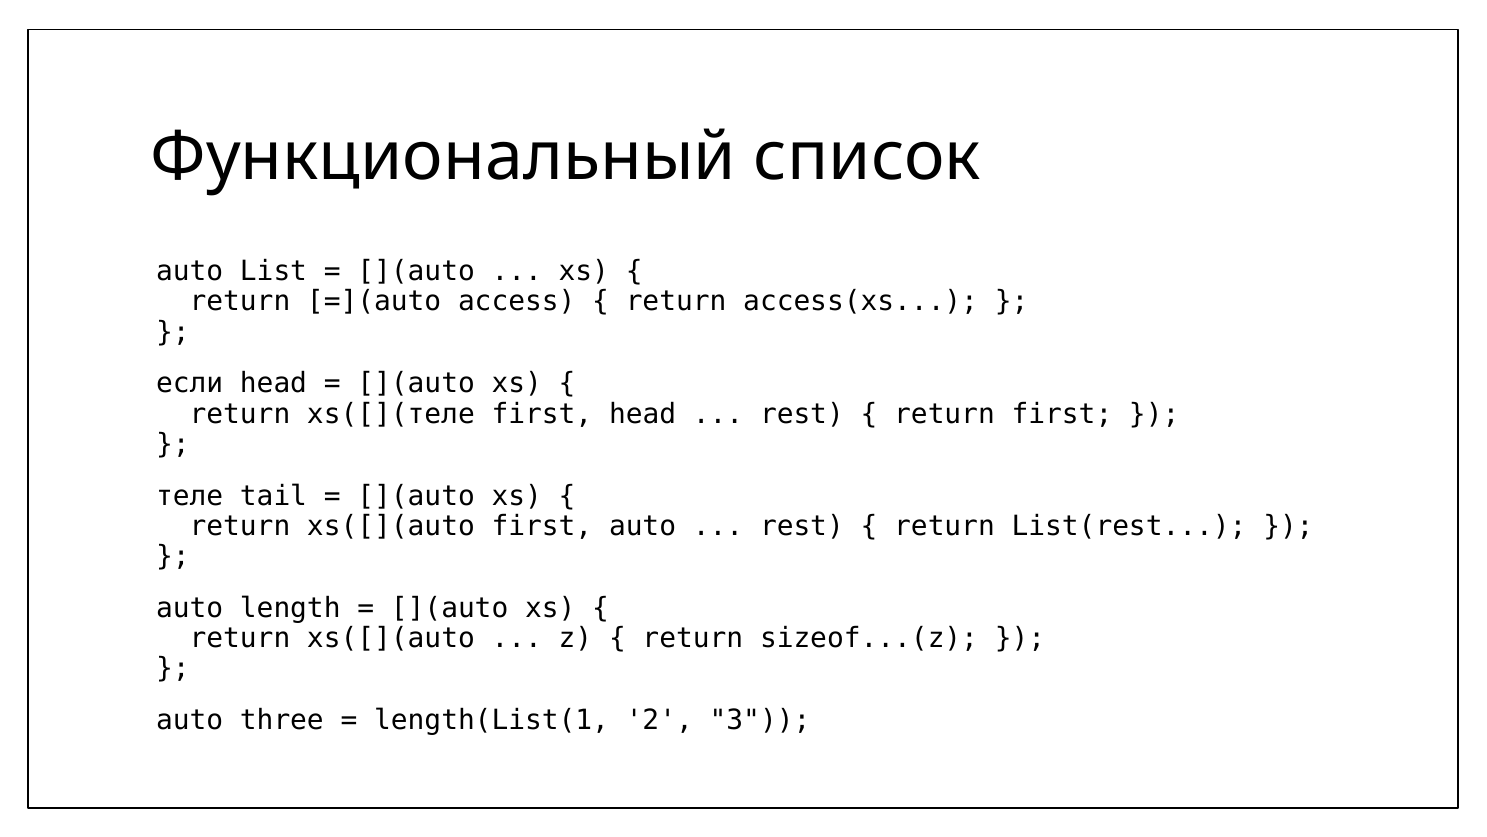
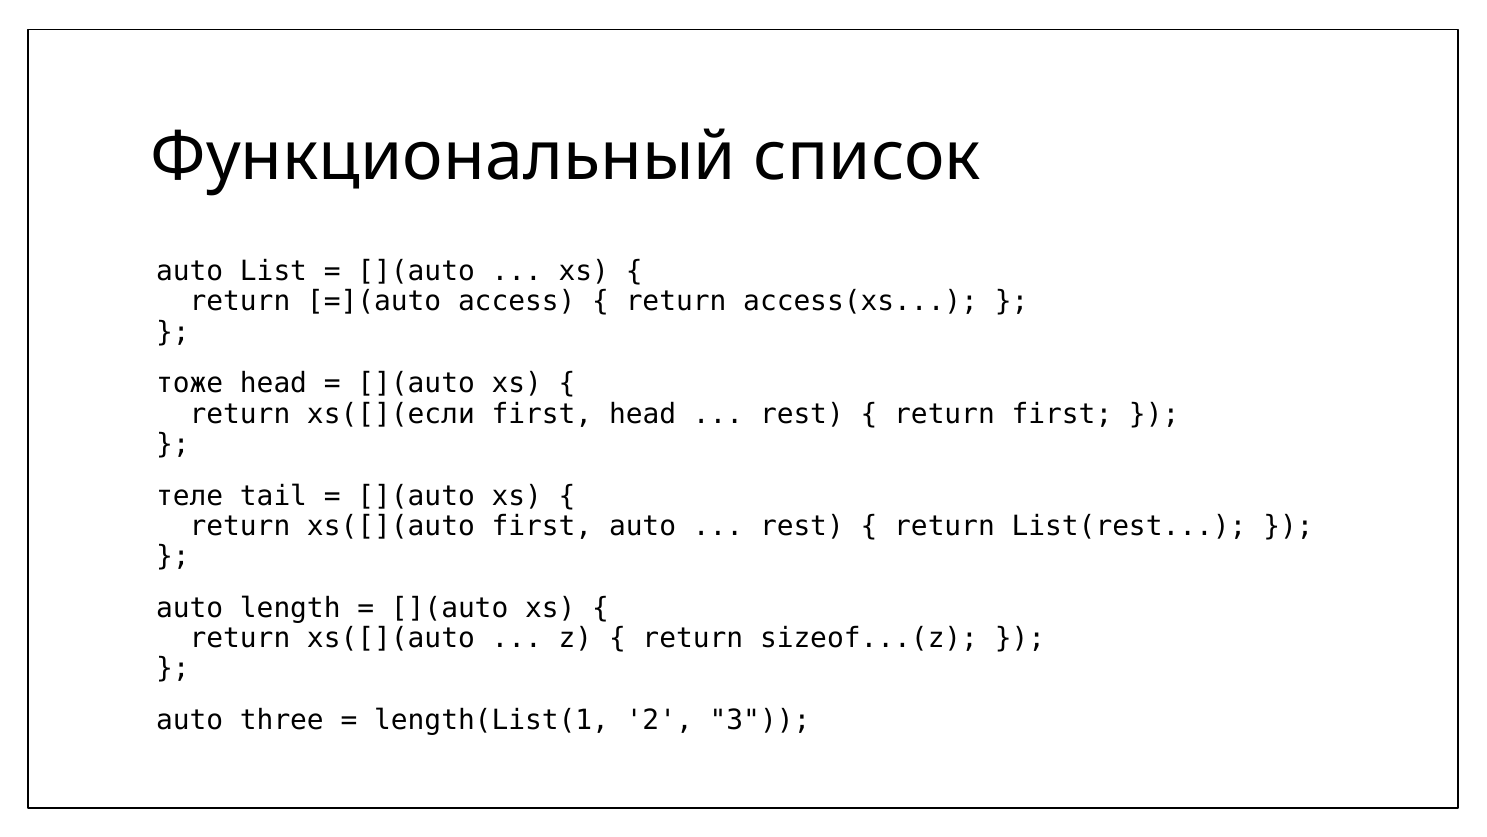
если: если -> тоже (190, 383)
xs([](теле: xs([](теле -> xs([](если (391, 414)
